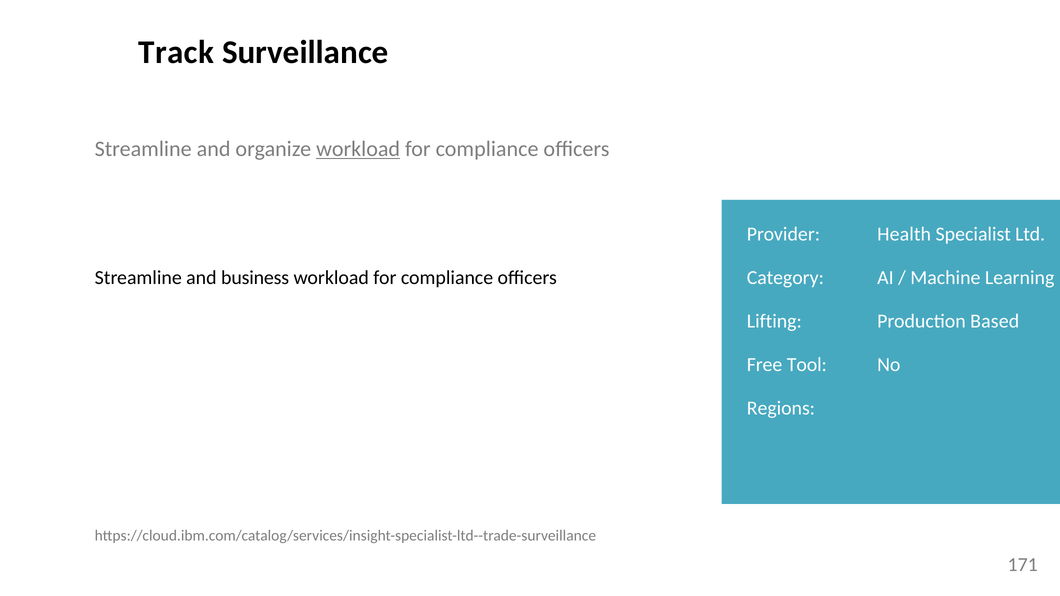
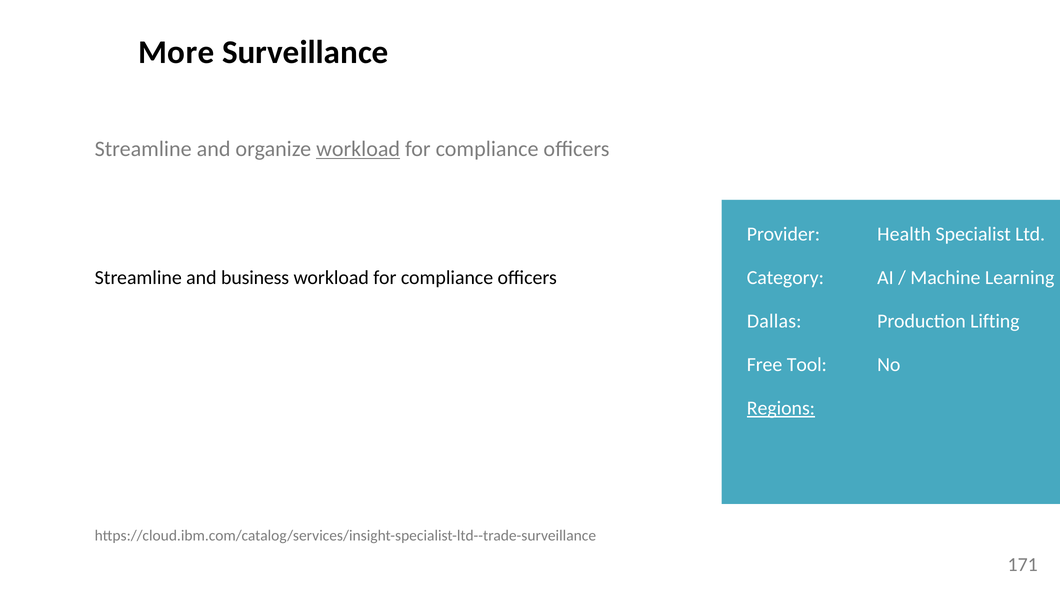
Track: Track -> More (176, 52)
Lifting: Lifting -> Dallas (774, 321)
Based: Based -> Lifting (995, 321)
Regions underline: none -> present (781, 408)
